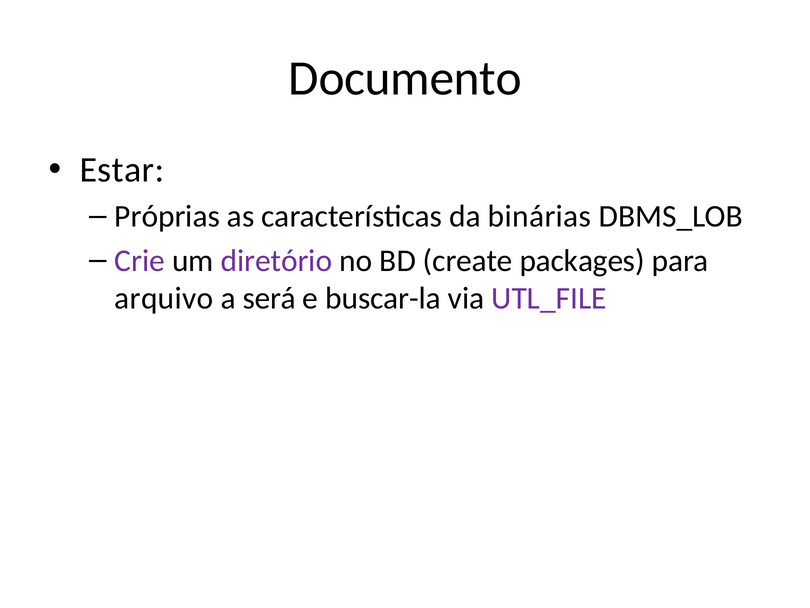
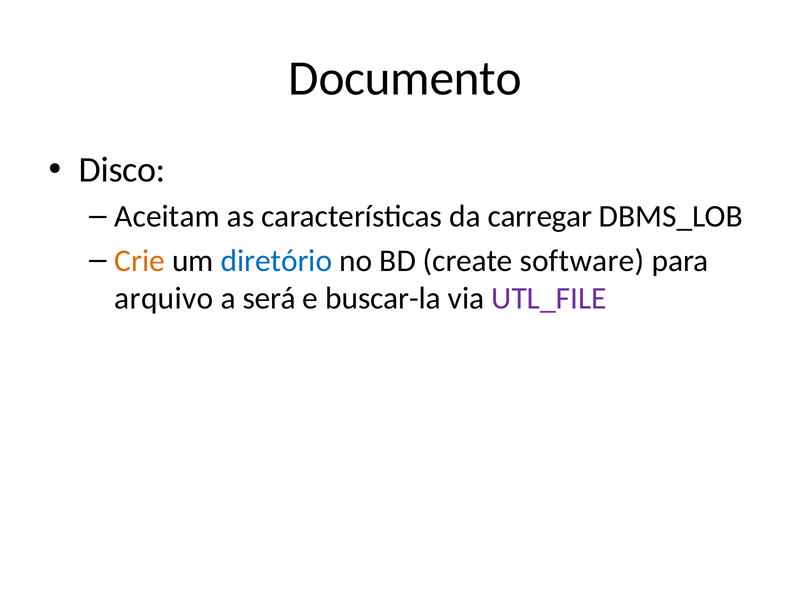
Estar: Estar -> Disco (122, 170)
Próprias: Próprias -> Aceitam (167, 216)
binárias: binárias -> carregar (540, 216)
Crie colour: purple -> orange (140, 260)
diretório colour: purple -> blue (276, 260)
packages: packages -> software (582, 260)
